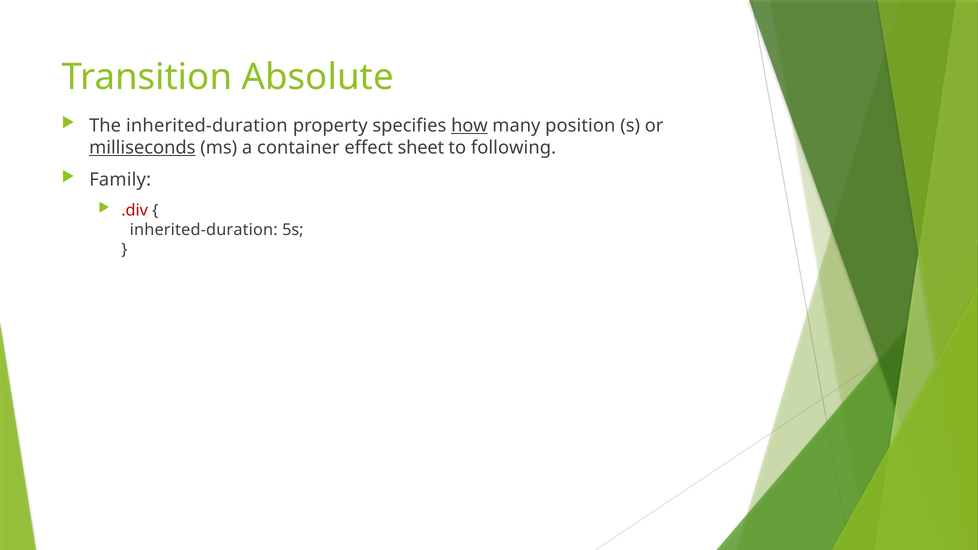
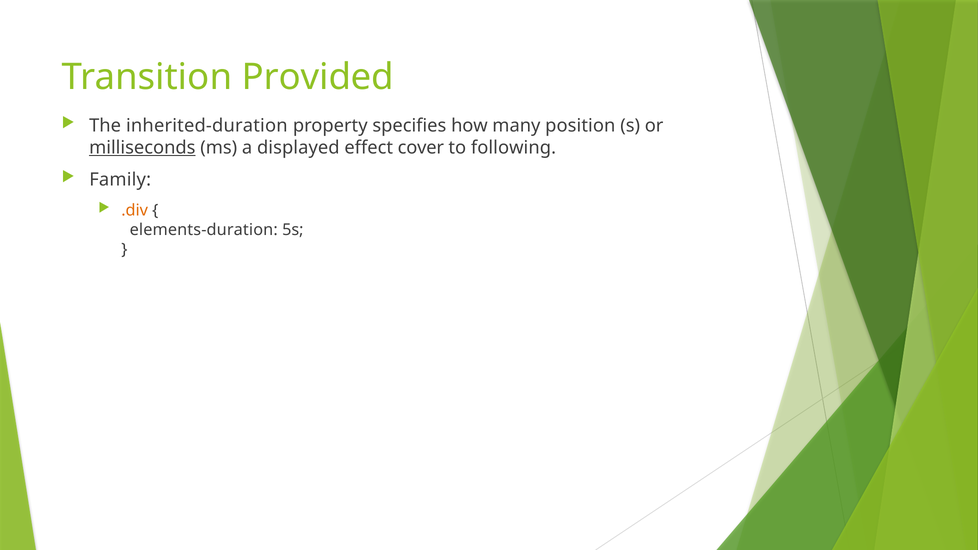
Absolute: Absolute -> Provided (318, 77)
how underline: present -> none (469, 126)
container: container -> displayed (298, 148)
sheet: sheet -> cover (421, 148)
.div colour: red -> orange (135, 211)
inherited-duration: inherited-duration -> elements-duration (204, 230)
